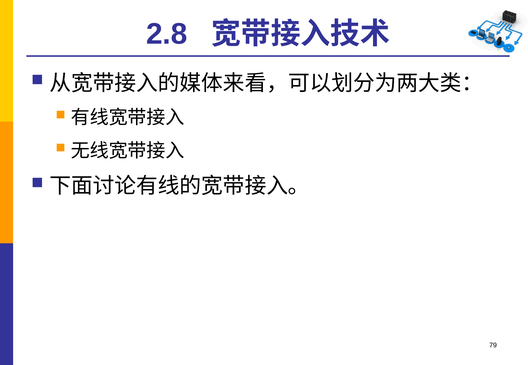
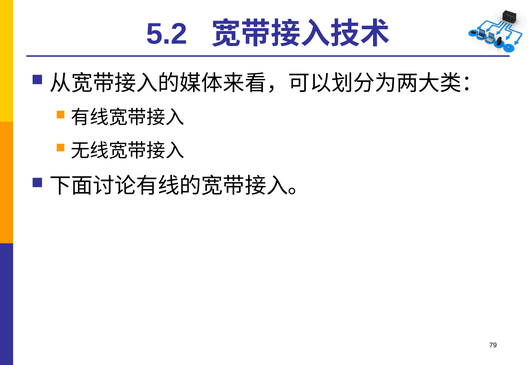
2.8: 2.8 -> 5.2 (167, 34)
